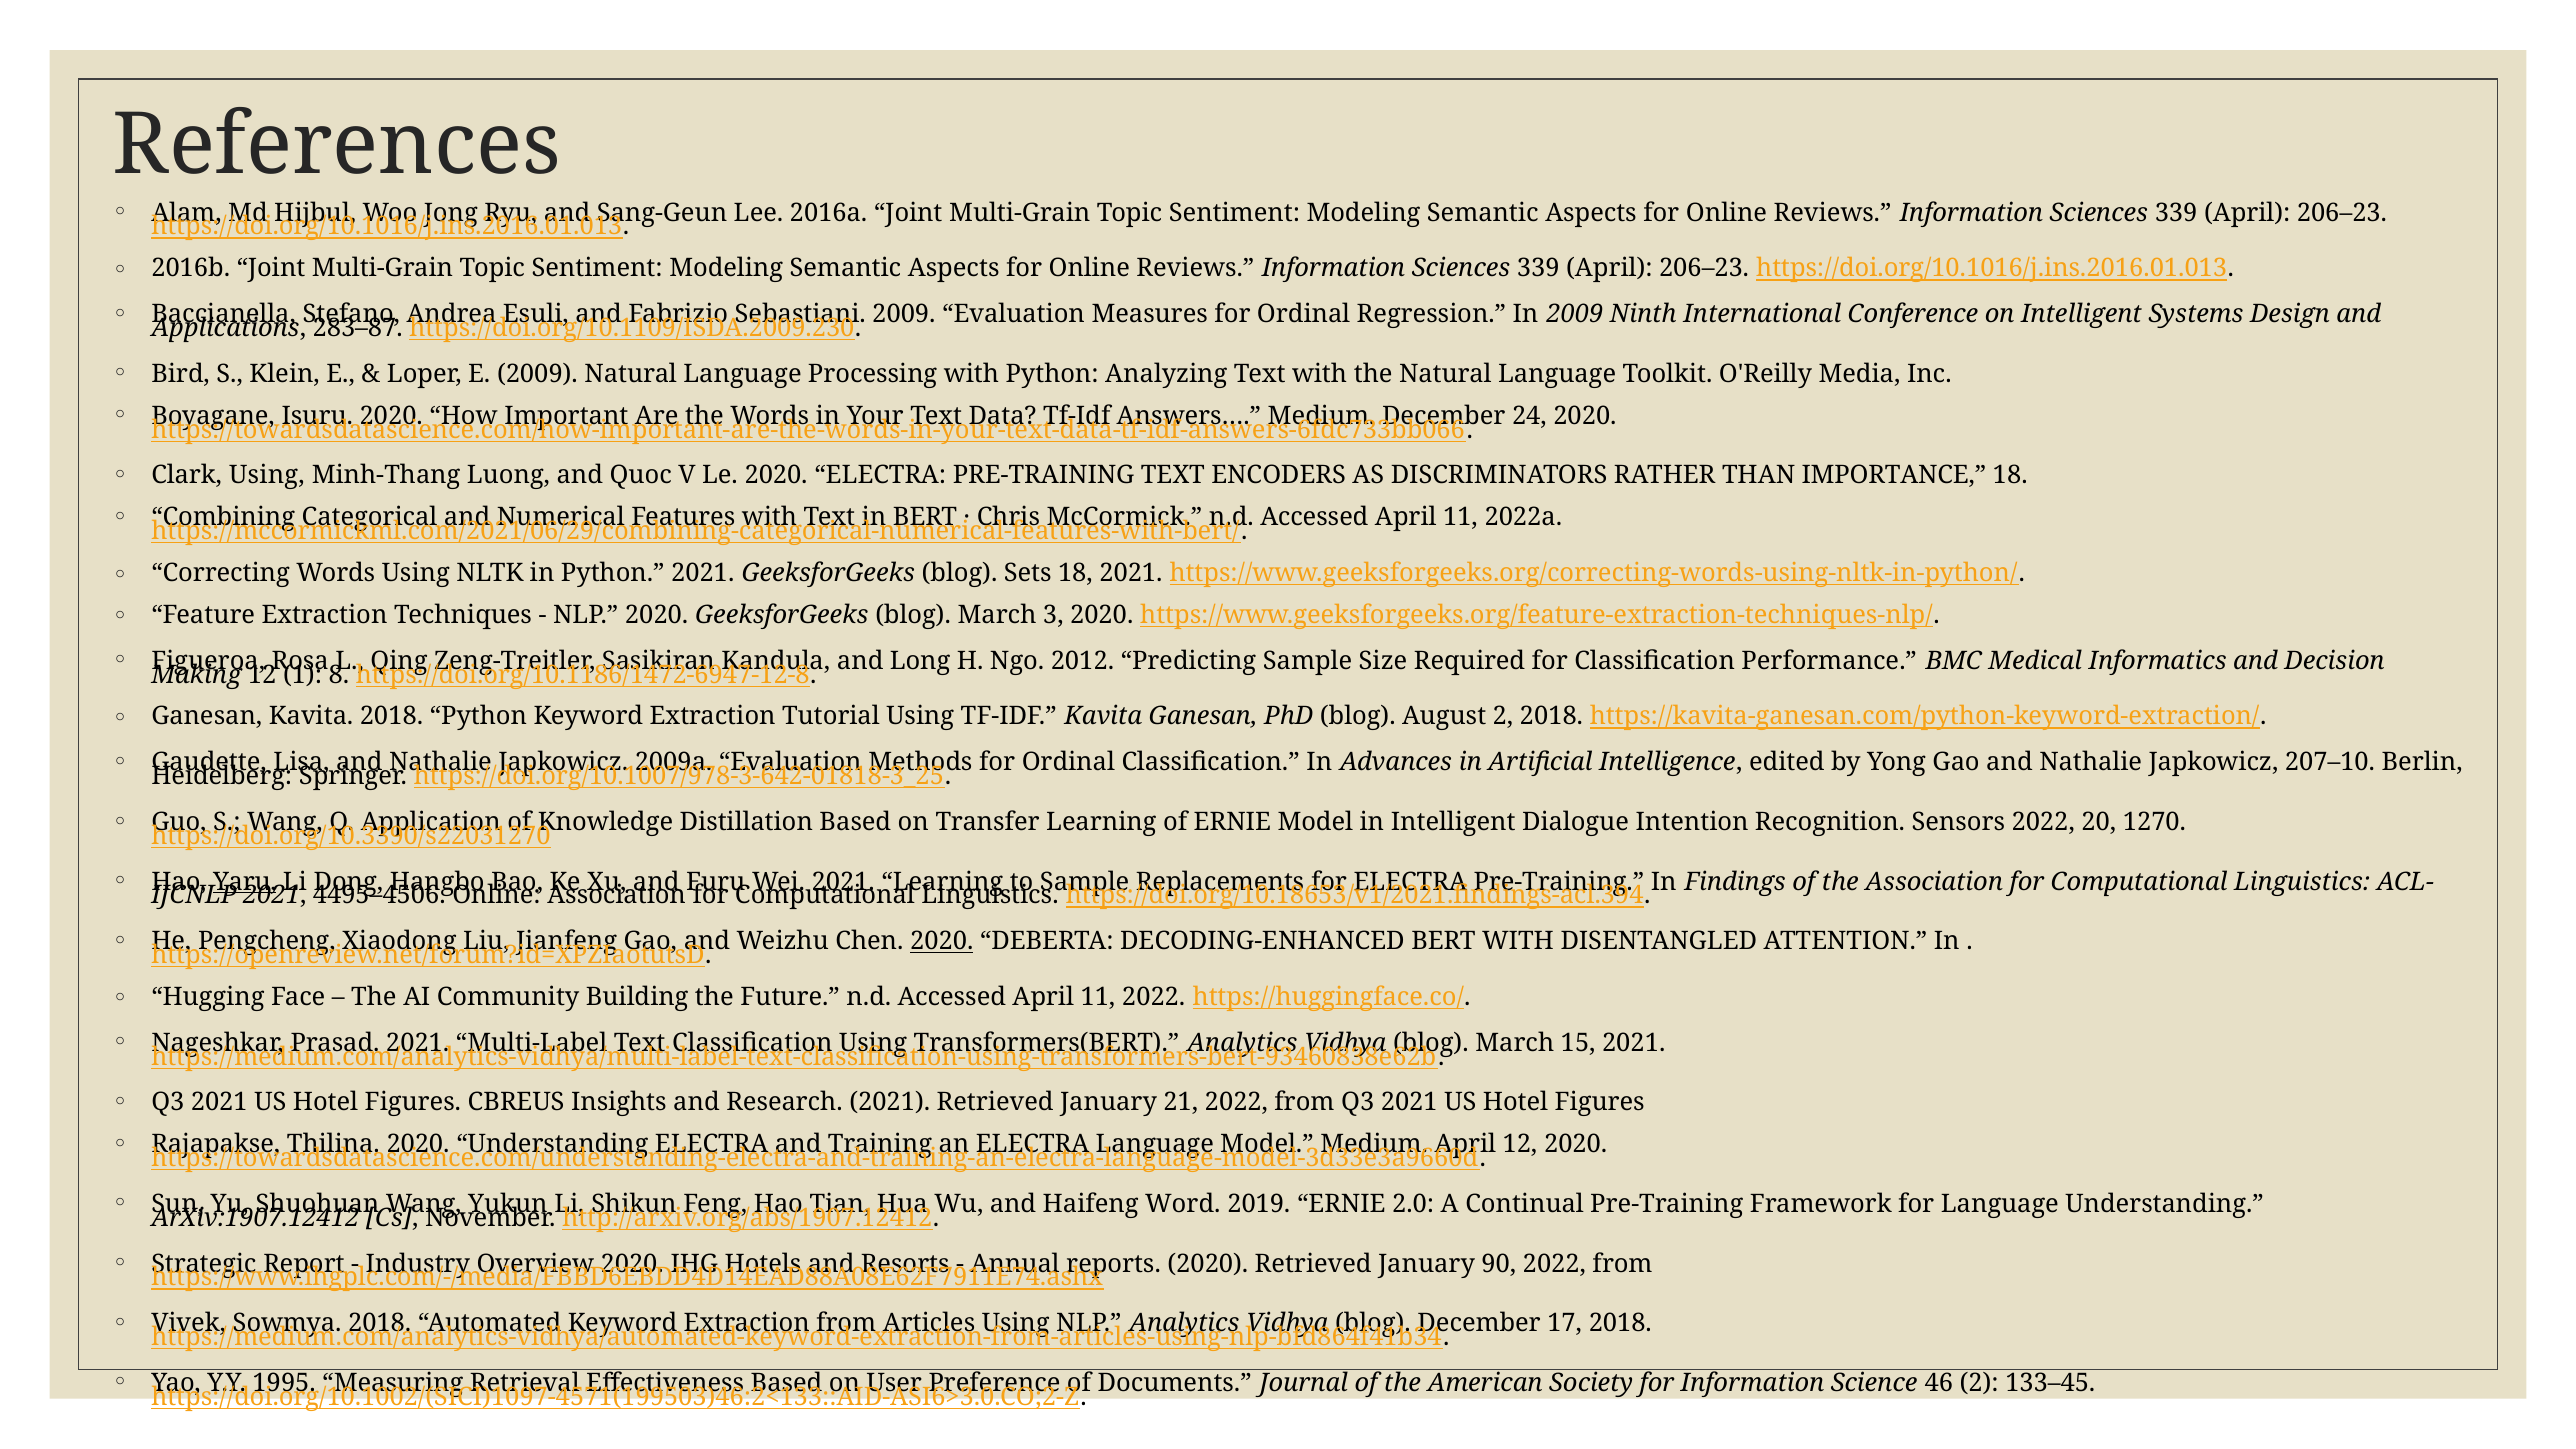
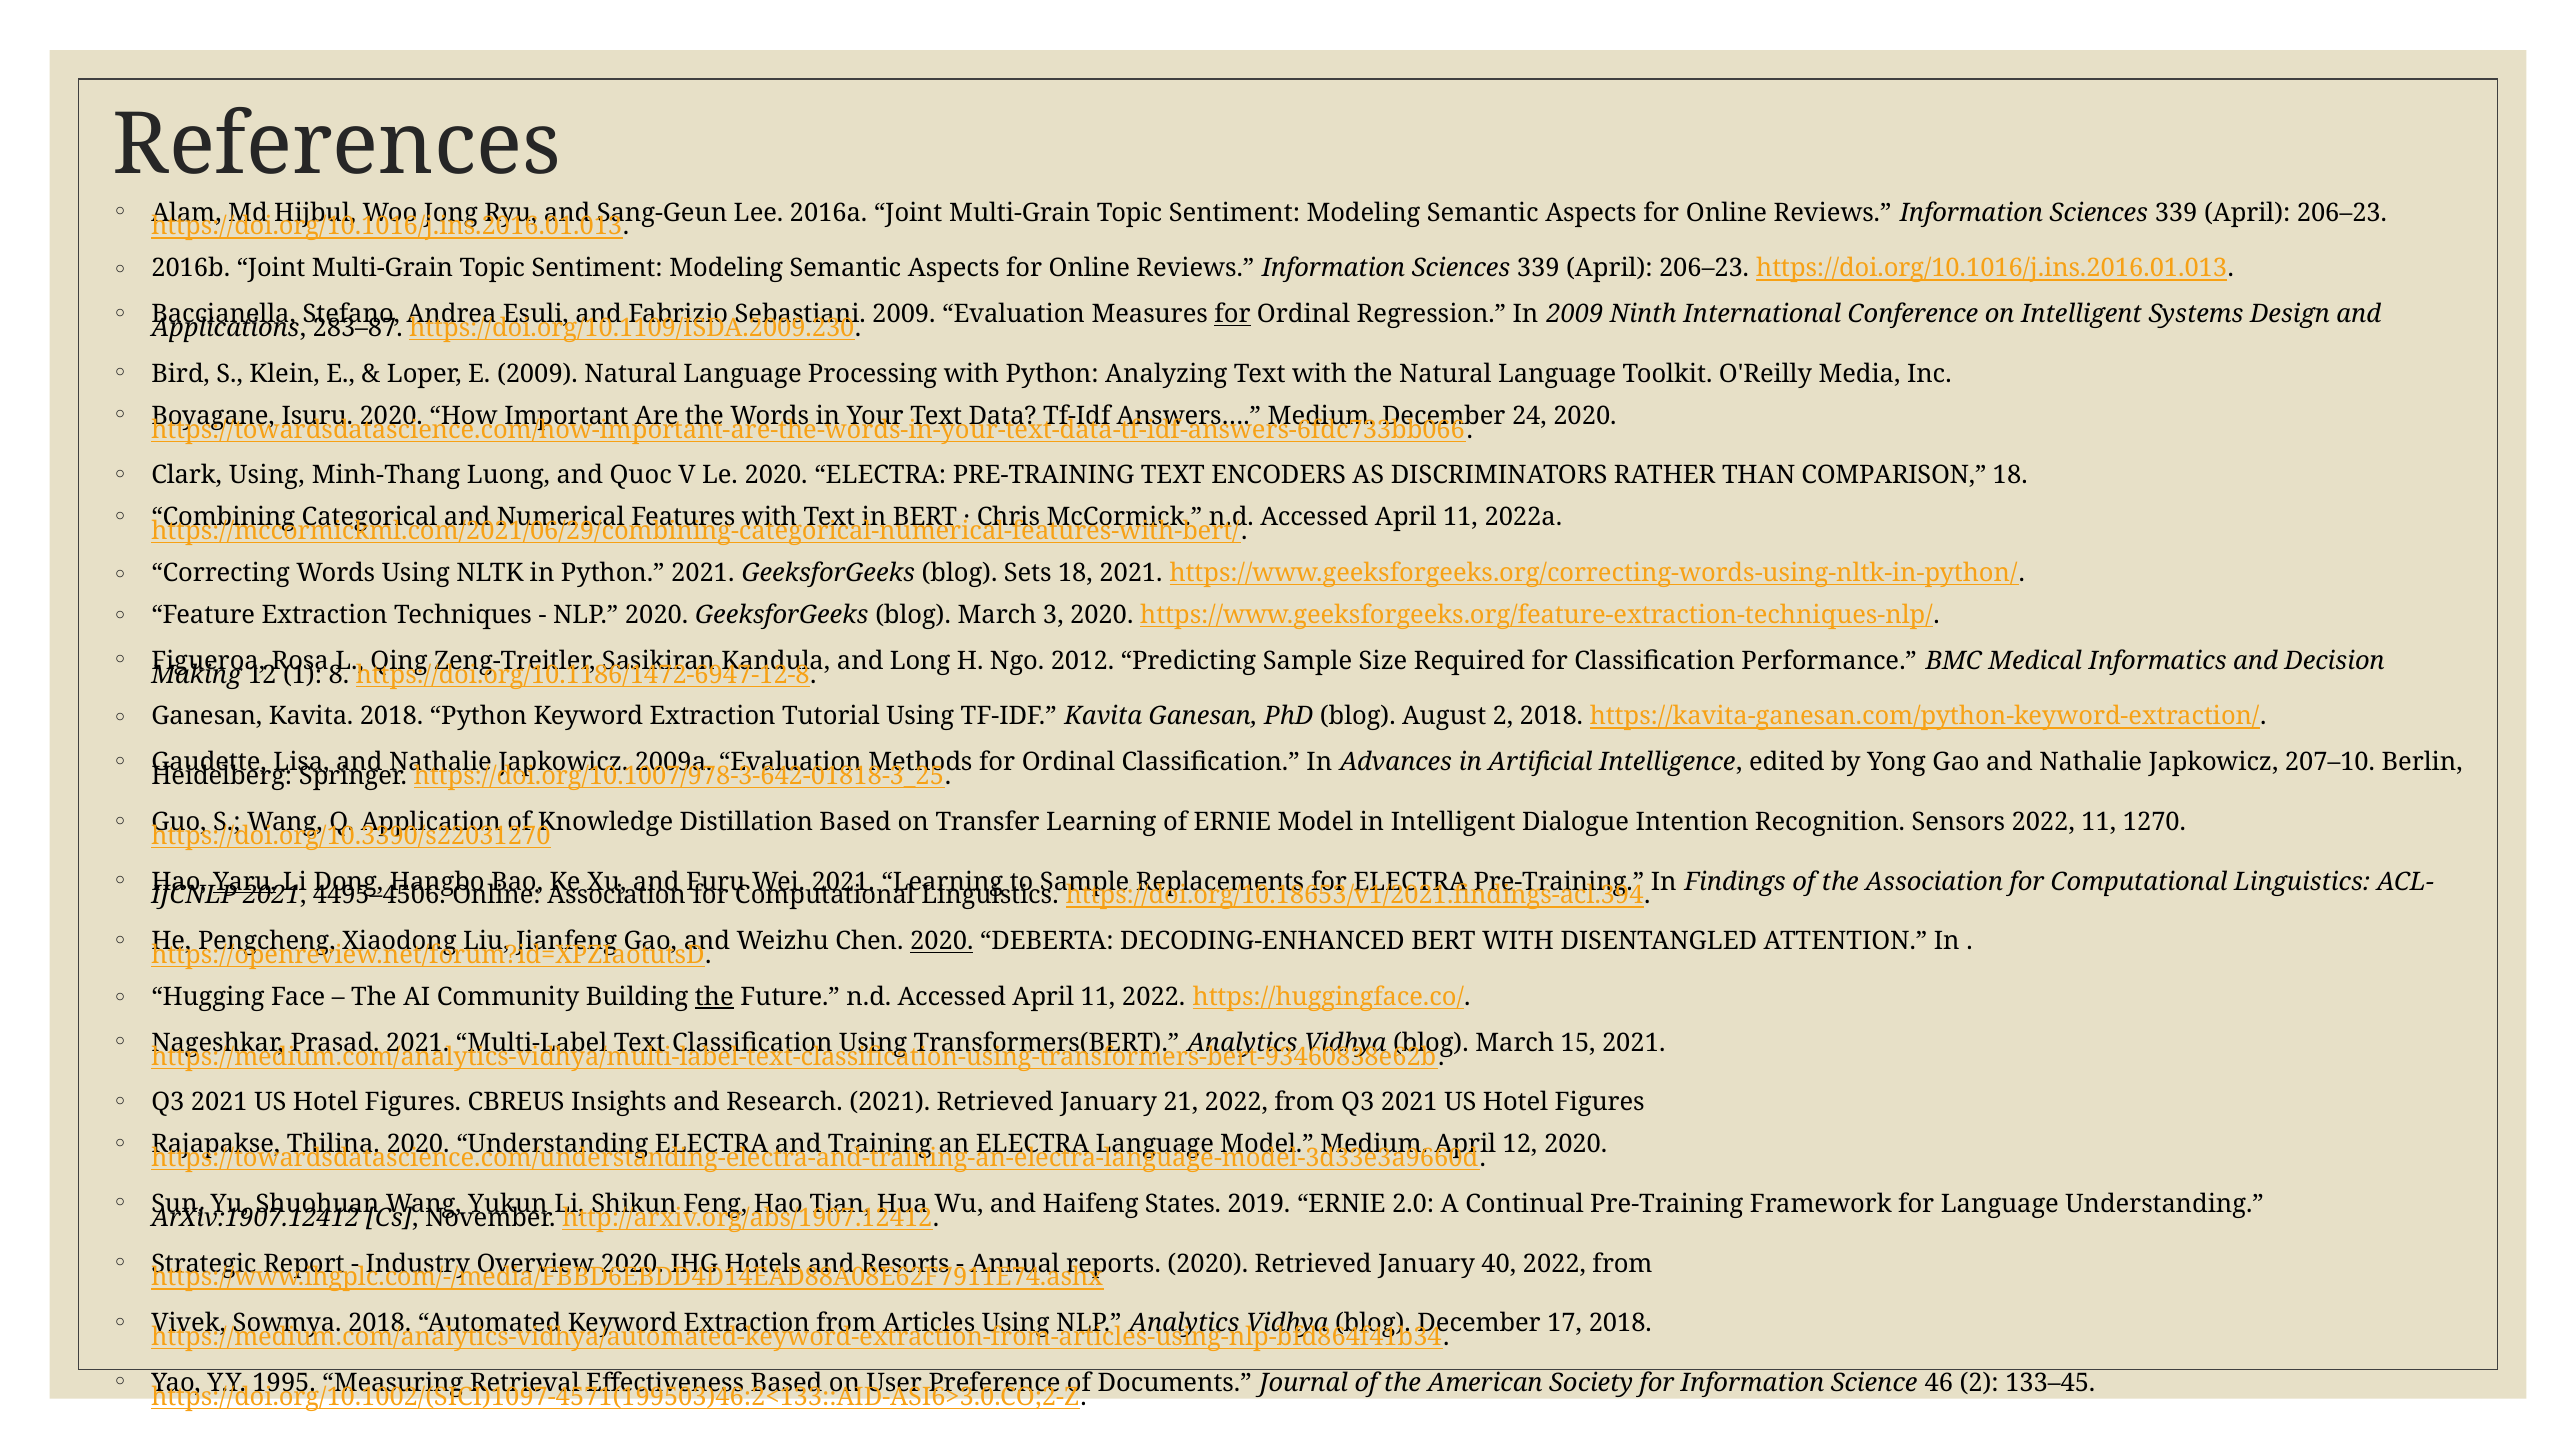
for underline: none -> present (1233, 314)
IMPORTANCE: IMPORTANCE -> COMPARISON (1894, 475)
2022 20: 20 -> 11 (2099, 822)
the underline: none -> present (714, 997)
Word: Word -> States (1183, 1204)
90: 90 -> 40 (1499, 1264)
